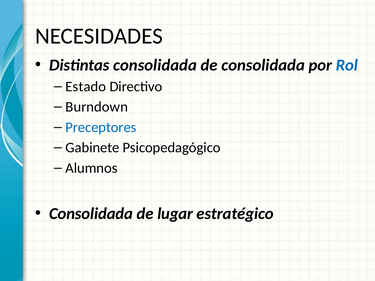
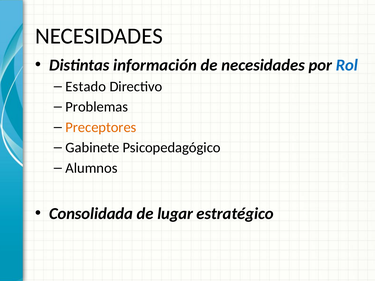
Distintas consolidada: consolidada -> información (155, 65)
de consolidada: consolidada -> necesidades (263, 65)
Burndown: Burndown -> Problemas (97, 107)
Preceptores colour: blue -> orange (101, 127)
